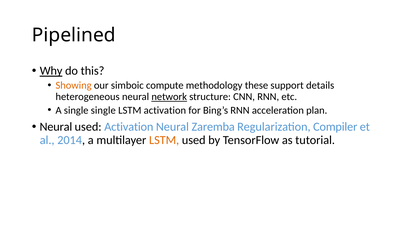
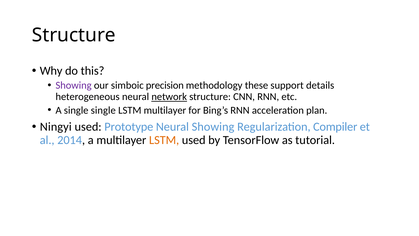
Pipelined: Pipelined -> Structure (74, 35)
Why underline: present -> none (51, 71)
Showing colour: orange -> purple (74, 85)
compute: compute -> precision (165, 85)
LSTM activation: activation -> multilayer (165, 110)
Neural: Neural -> Ningyi (56, 127)
used Activation: Activation -> Prototype (129, 127)
Neural Zaremba: Zaremba -> Showing (213, 127)
